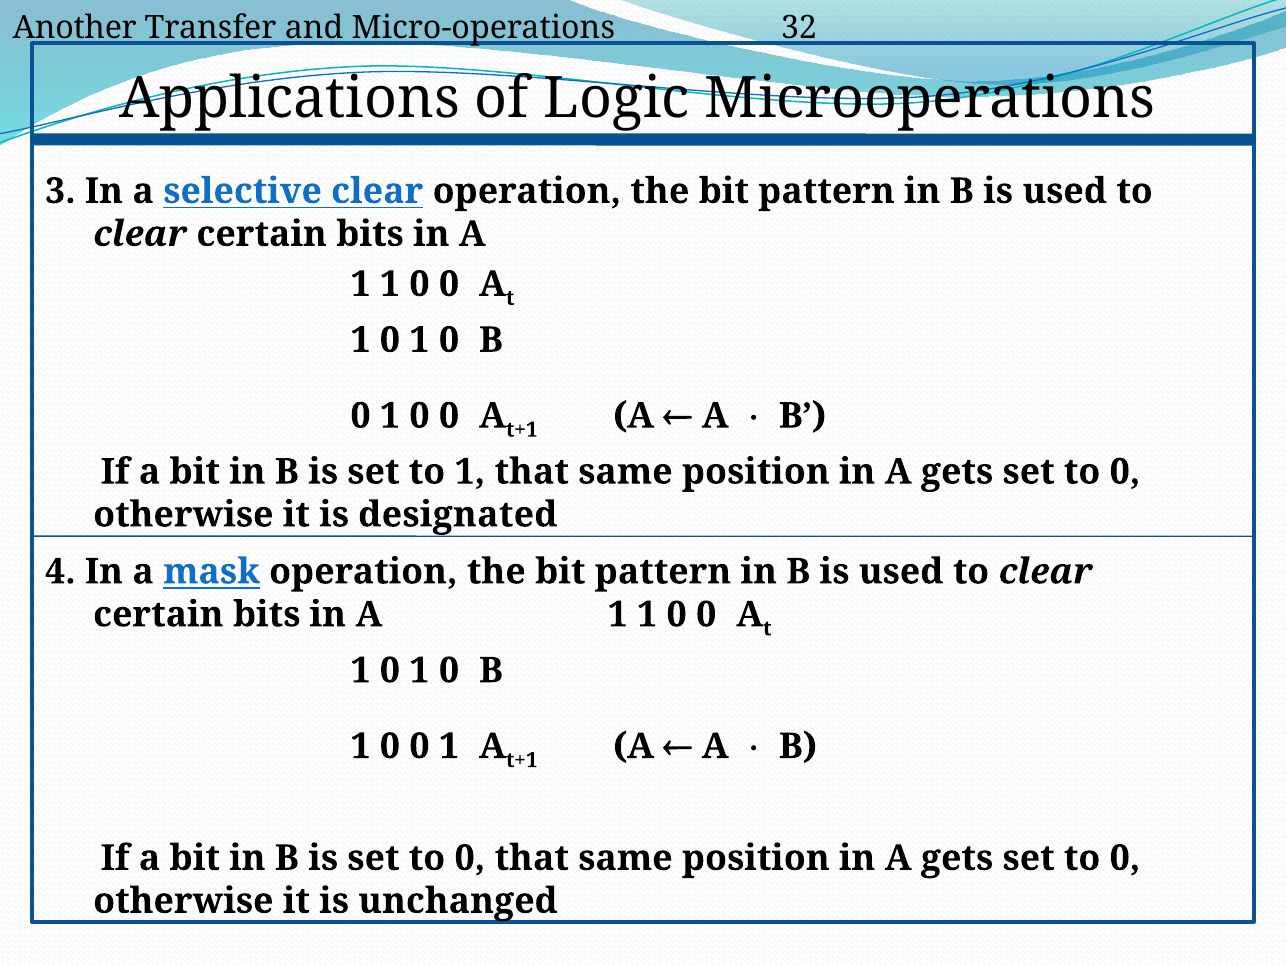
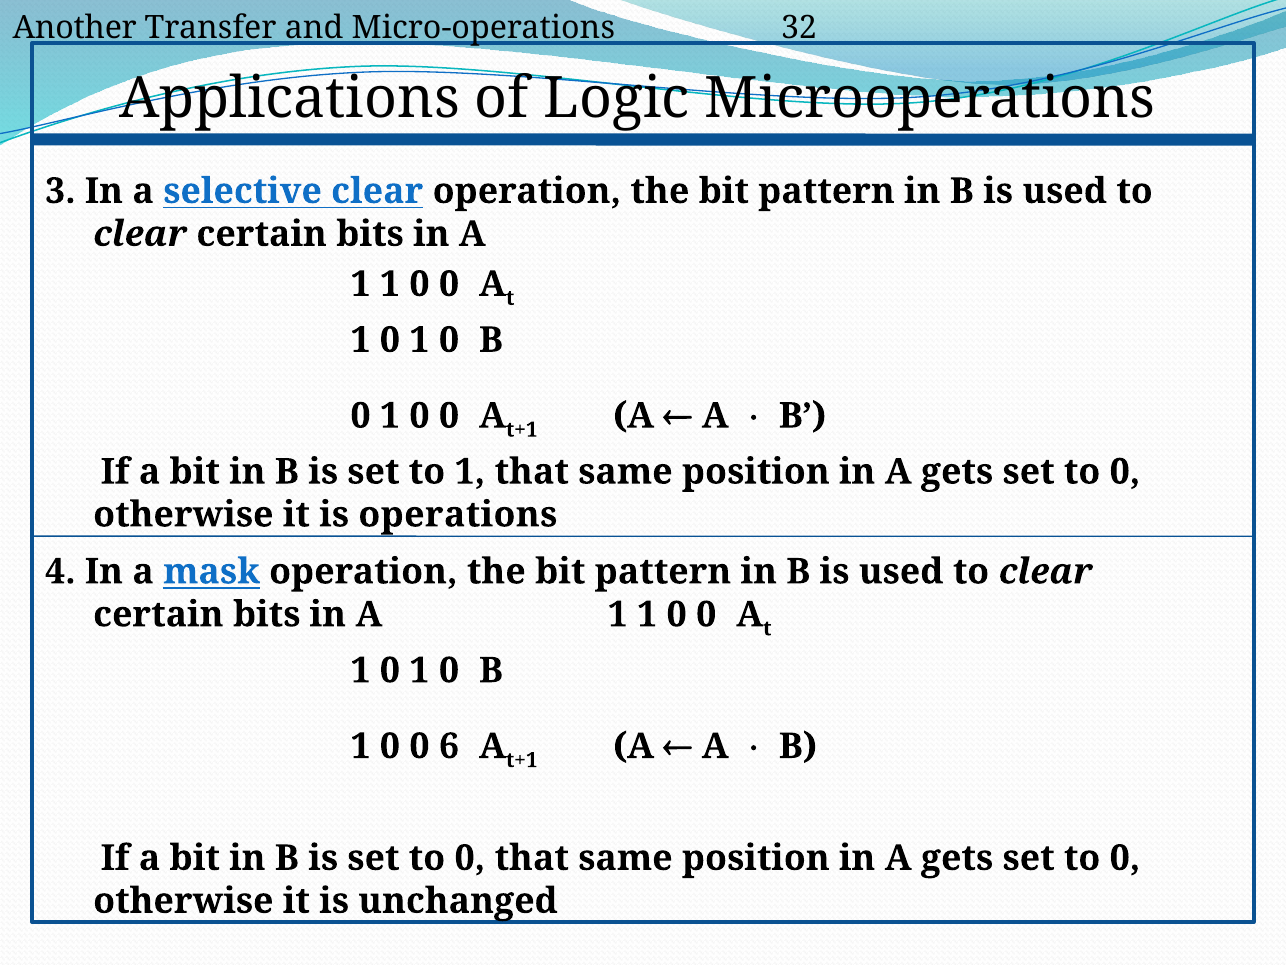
designated: designated -> operations (458, 514)
0 0 1: 1 -> 6 (449, 746)
